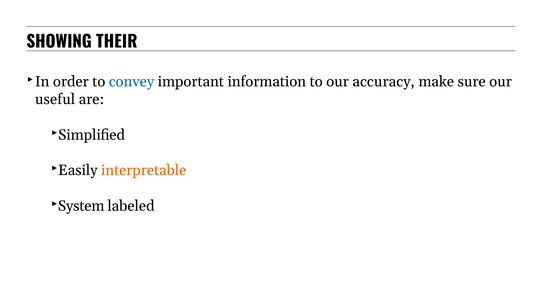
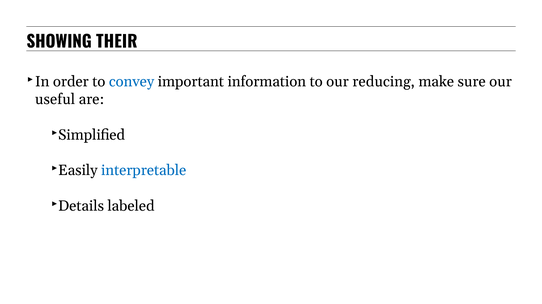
accuracy: accuracy -> reducing (384, 82)
interpretable colour: orange -> blue (144, 171)
System: System -> Details (81, 206)
